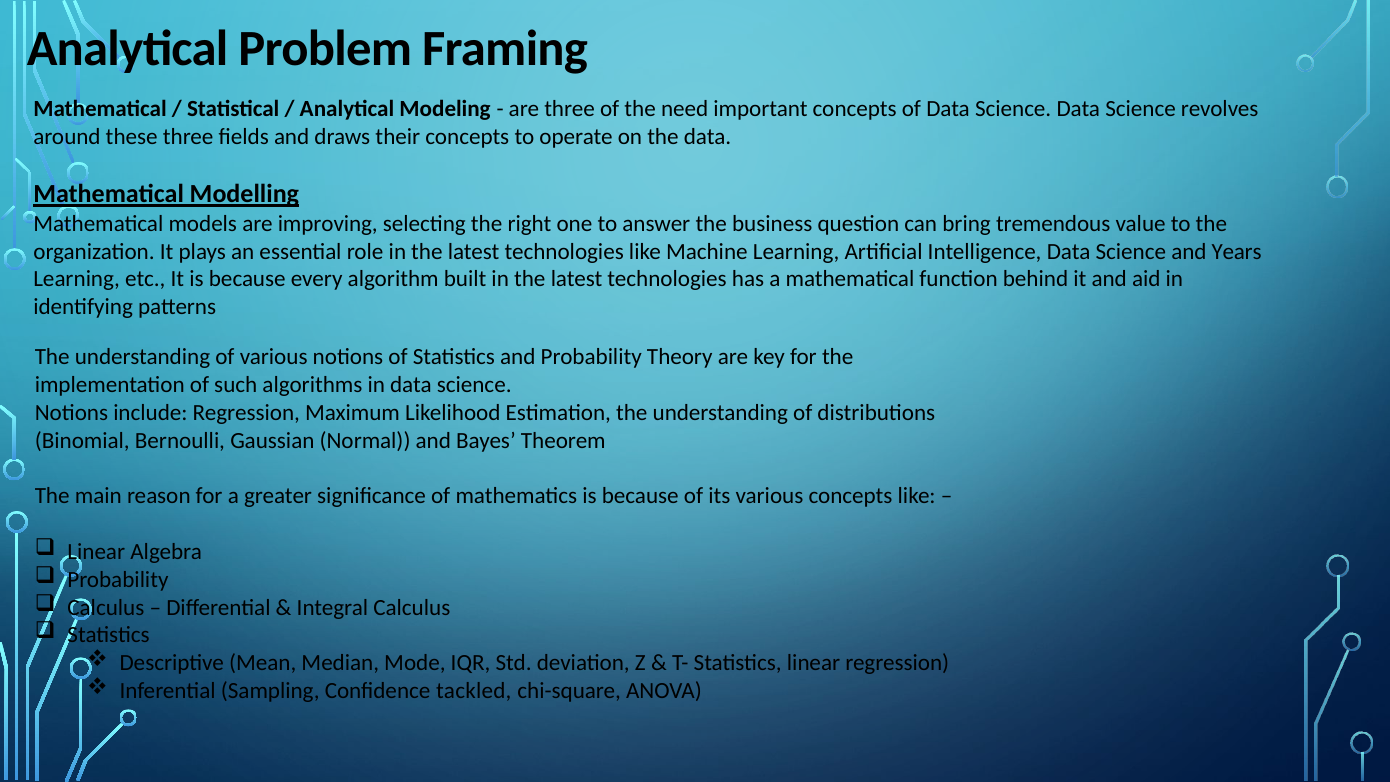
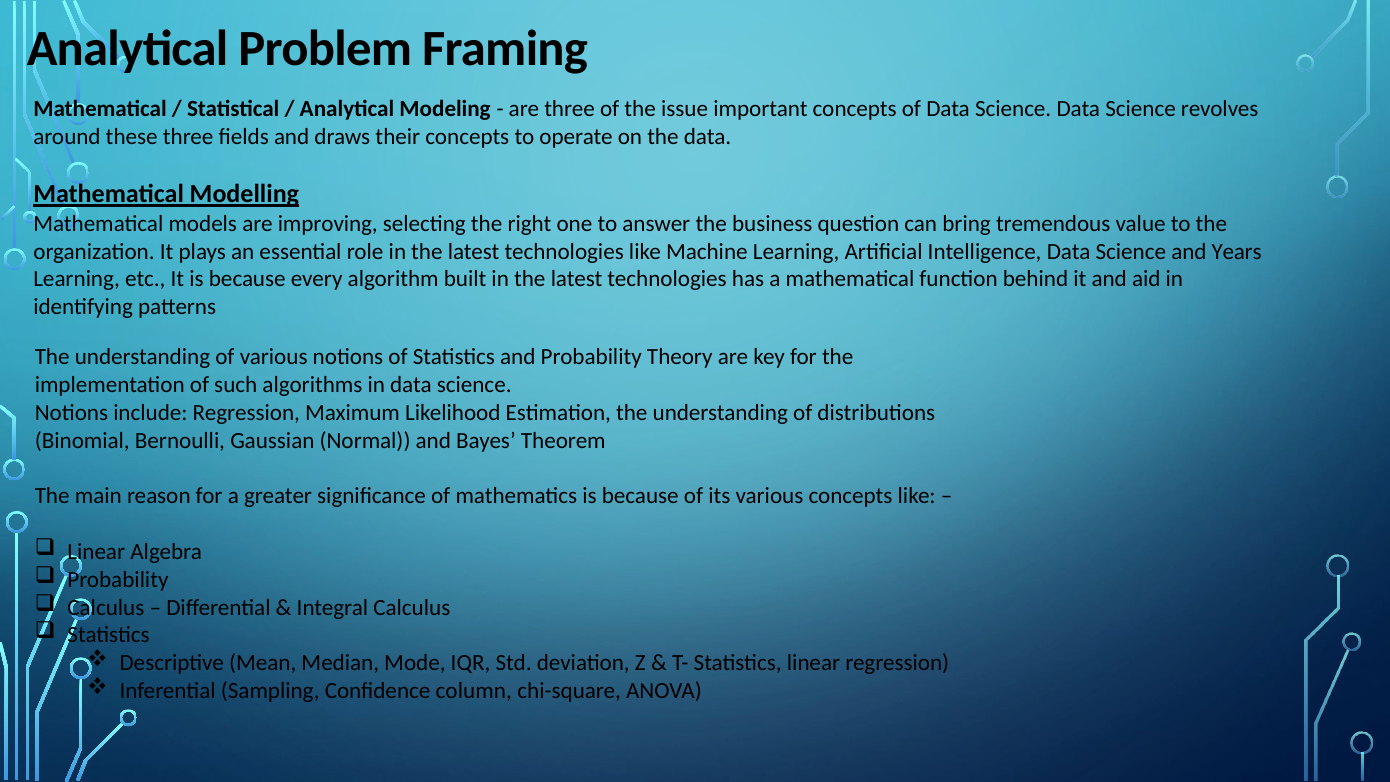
need: need -> issue (685, 109)
tackled: tackled -> column (474, 691)
